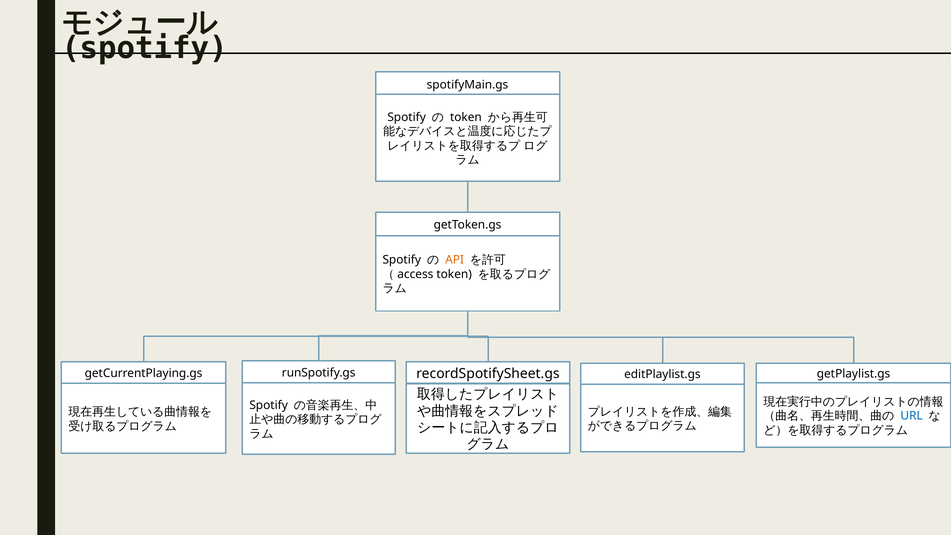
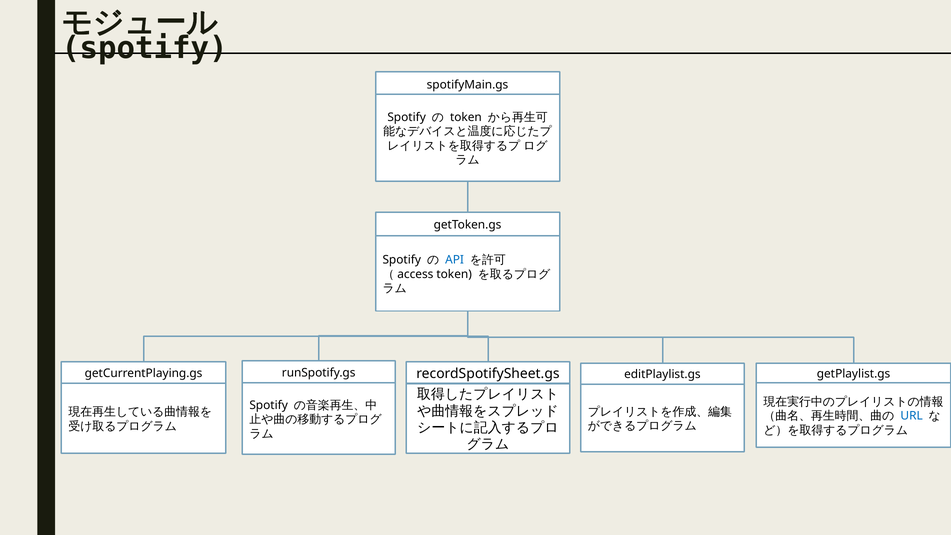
API colour: orange -> blue (455, 260)
